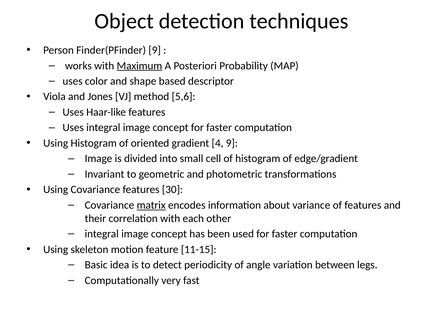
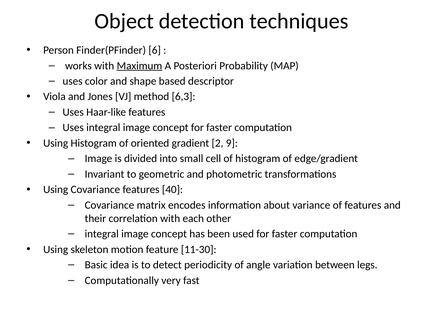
Finder(PFinder 9: 9 -> 6 (155, 50)
5,6: 5,6 -> 6,3 (184, 97)
4: 4 -> 2 (218, 143)
30: 30 -> 40 (172, 190)
matrix underline: present -> none (151, 205)
11-15: 11-15 -> 11-30 (199, 250)
